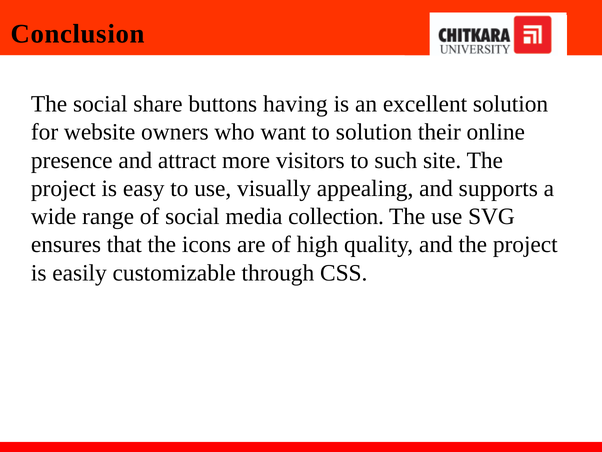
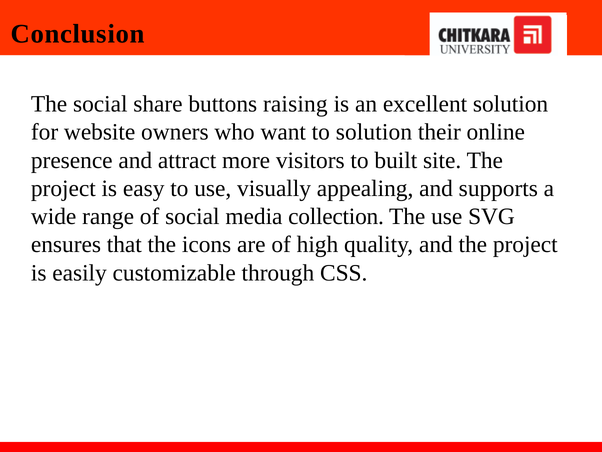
having: having -> raising (295, 104)
such: such -> built (396, 160)
